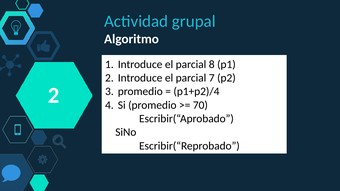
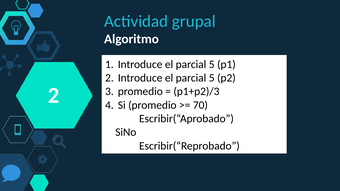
8: 8 -> 5 (212, 64)
7: 7 -> 5 (212, 78)
p1+p2)/4: p1+p2)/4 -> p1+p2)/3 (196, 92)
